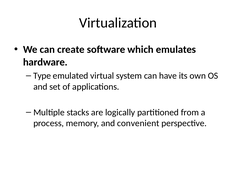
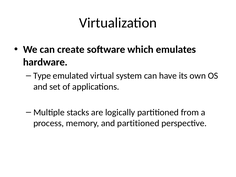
and convenient: convenient -> partitioned (138, 123)
